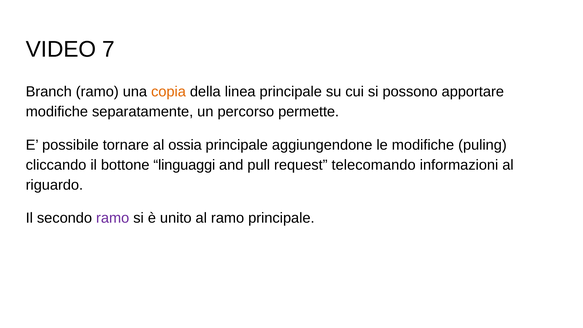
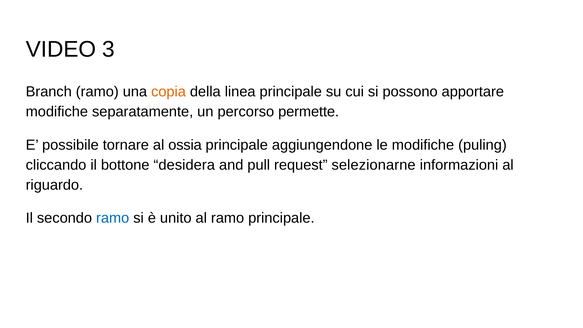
7: 7 -> 3 (109, 49)
linguaggi: linguaggi -> desidera (184, 165)
telecomando: telecomando -> selezionarne (374, 165)
ramo colour: purple -> blue (113, 218)
